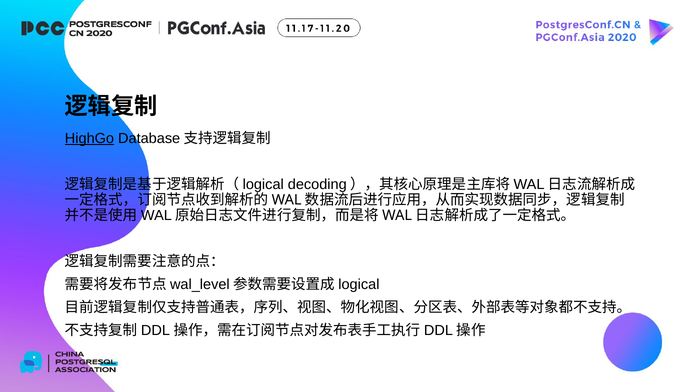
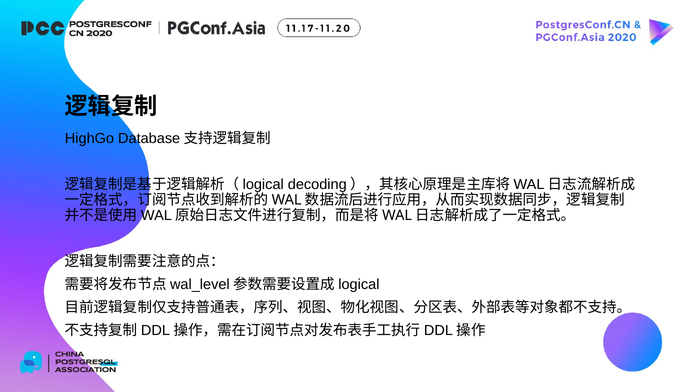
HighGo underline: present -> none (89, 138)
